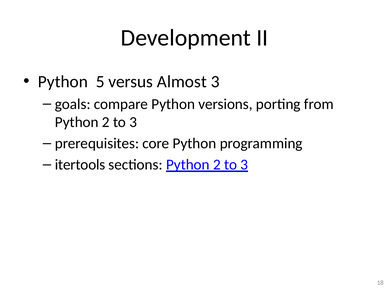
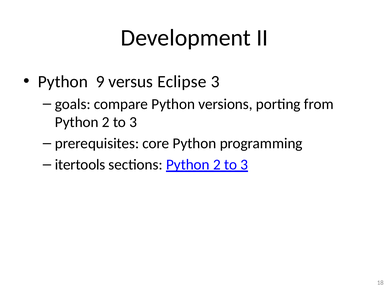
5: 5 -> 9 (100, 82)
Almost: Almost -> Eclipse (182, 82)
